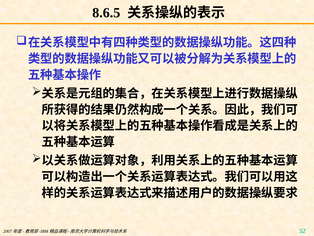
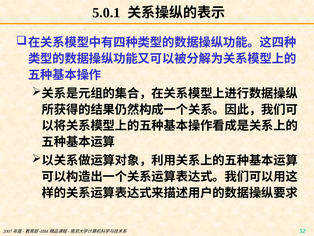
8.6.5: 8.6.5 -> 5.0.1 (106, 13)
